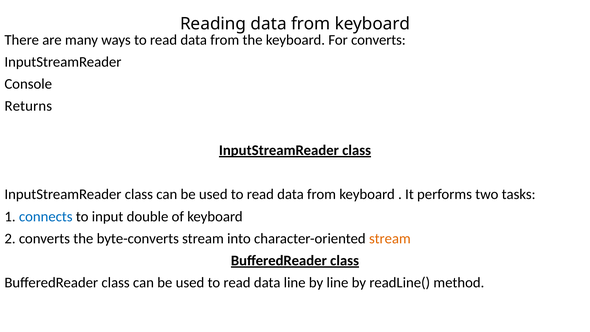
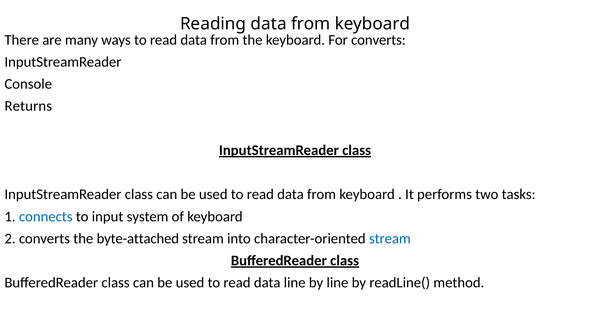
double: double -> system (148, 216)
byte-converts: byte-converts -> byte-attached (138, 238)
stream colour: orange -> blue (390, 238)
